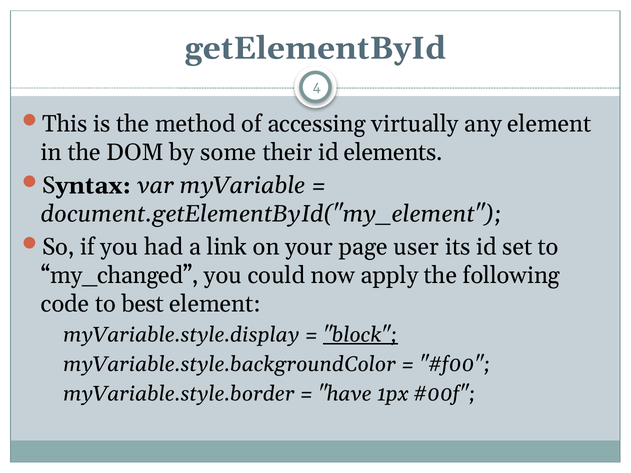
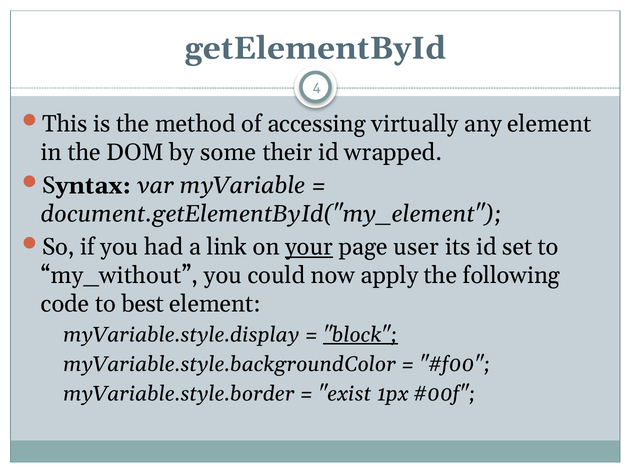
elements: elements -> wrapped (393, 153)
your underline: none -> present (309, 247)
my_changed: my_changed -> my_without (119, 276)
have: have -> exist (345, 394)
